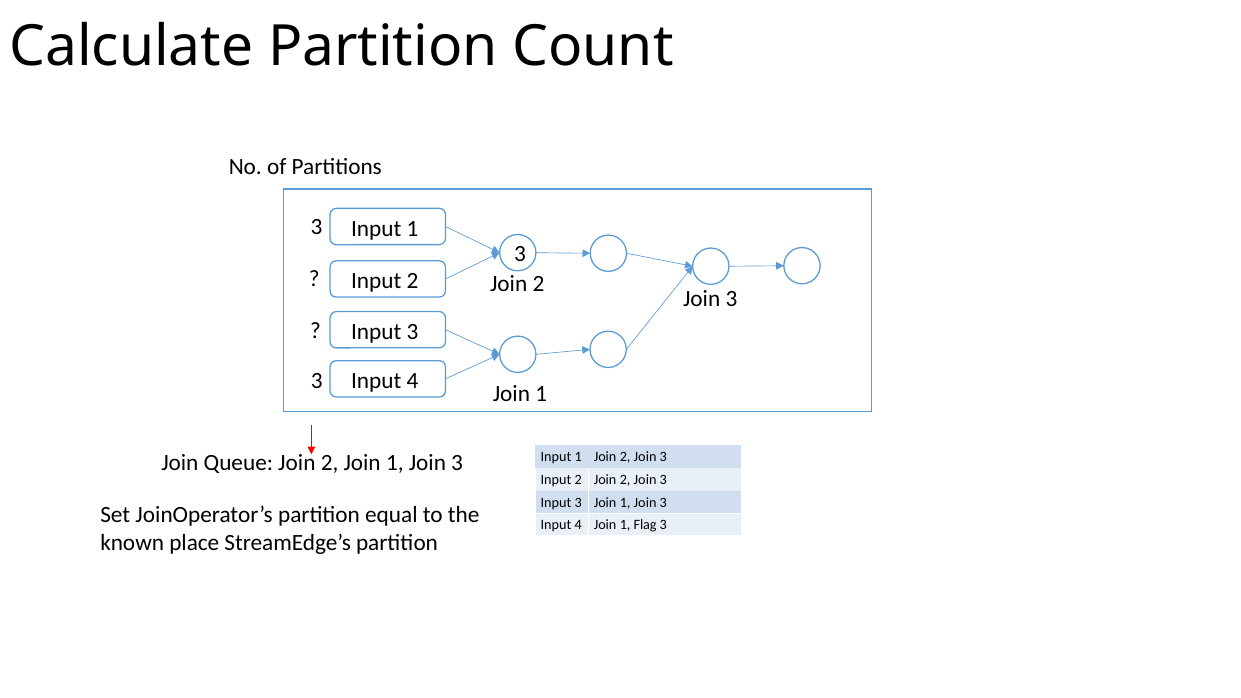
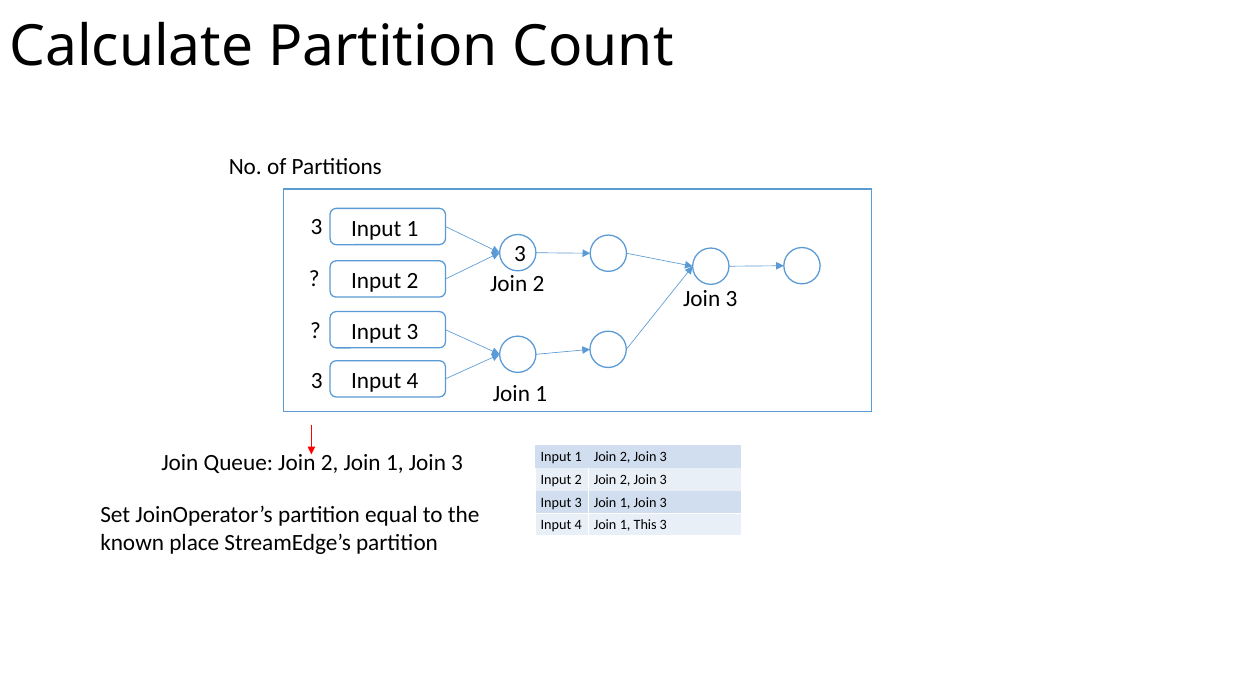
Flag: Flag -> This (645, 525)
